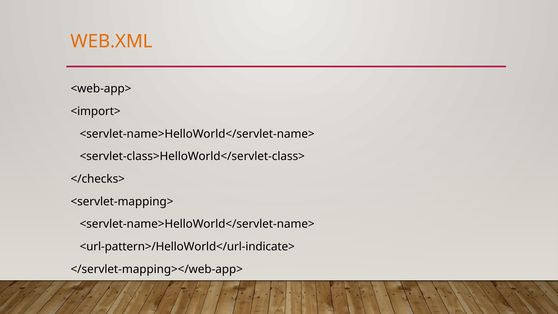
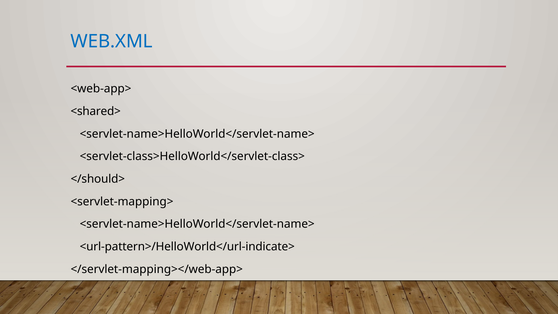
WEB.XML colour: orange -> blue (112, 41)
<import>: <import> -> <shared> (96, 111)
</checks>: </checks> -> </should> (98, 179)
